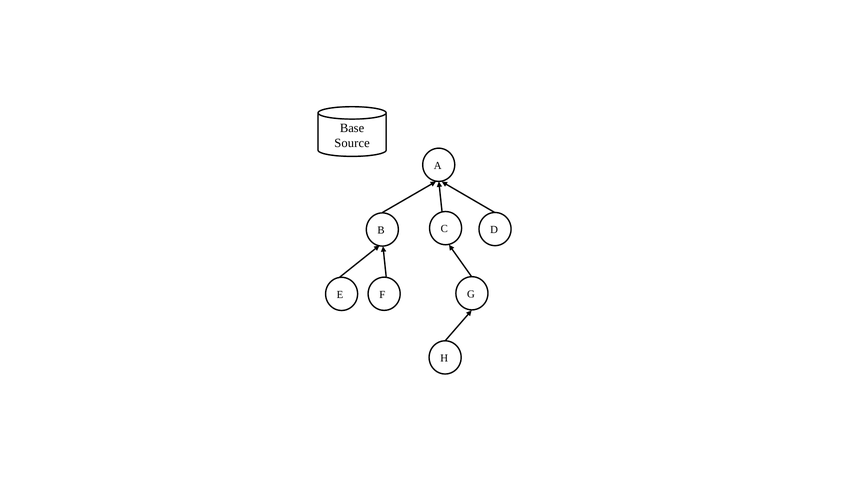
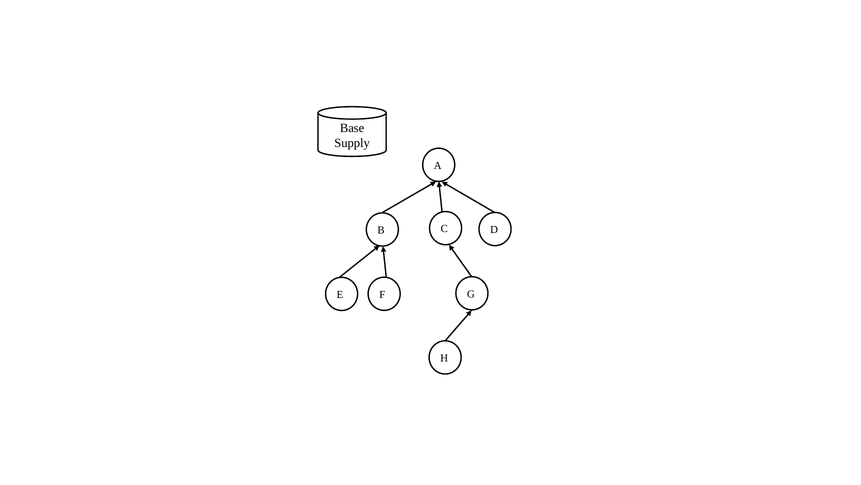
Source: Source -> Supply (352, 143)
